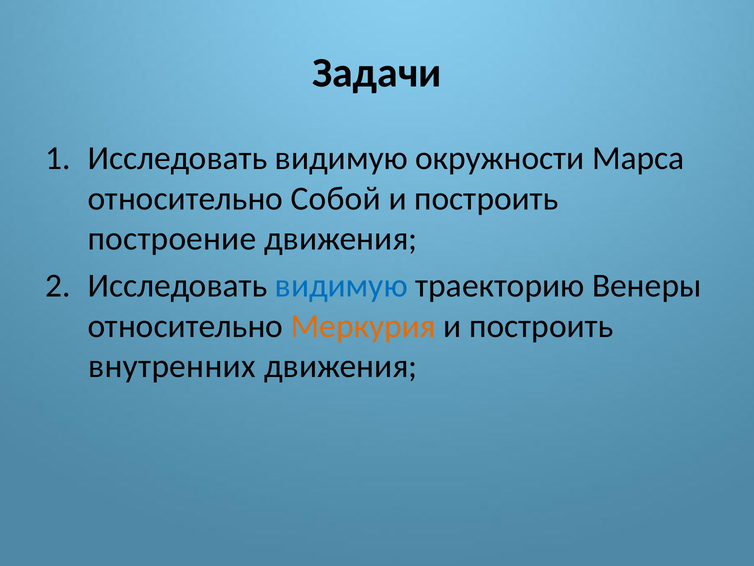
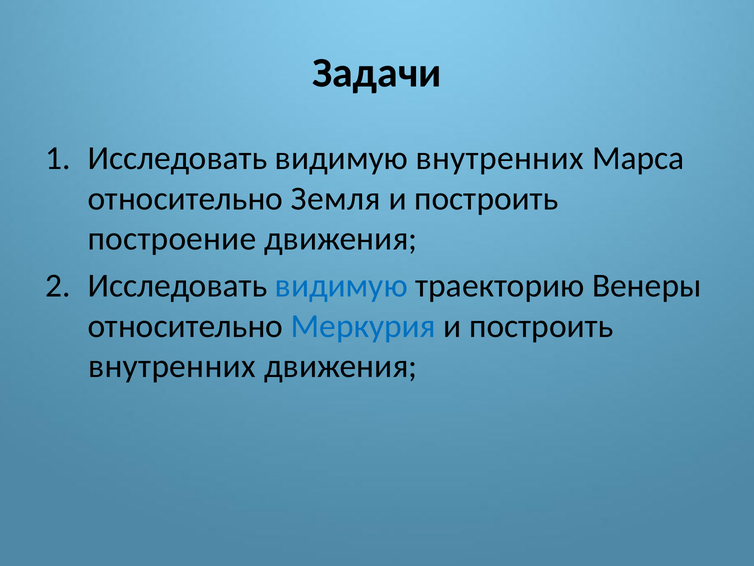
видимую окружности: окружности -> внутренних (500, 158)
Собой: Собой -> Земля (336, 198)
Меркурия colour: orange -> blue (363, 326)
